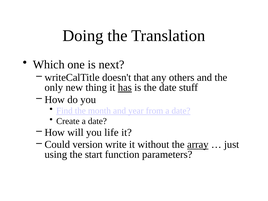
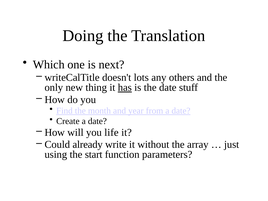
that: that -> lots (141, 77)
version: version -> already (88, 145)
array underline: present -> none (198, 145)
